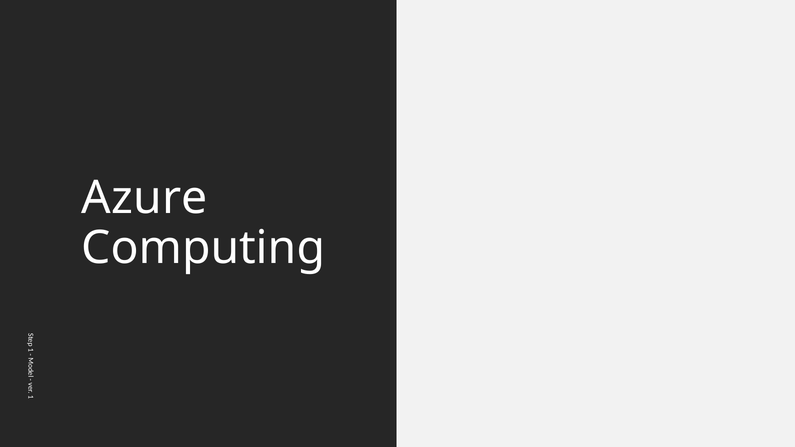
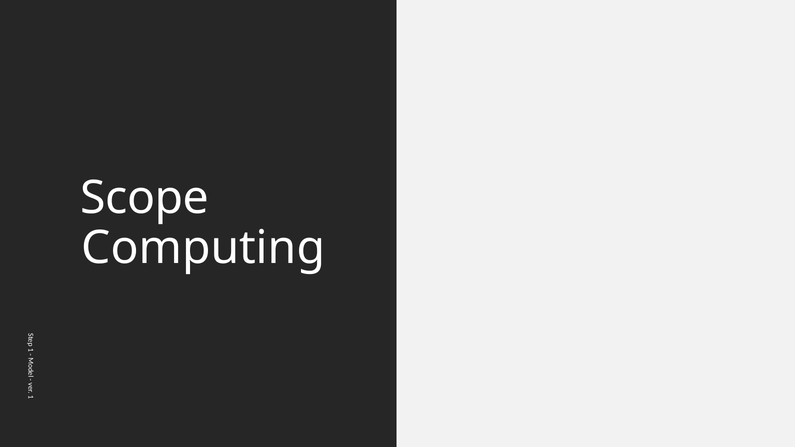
Azure: Azure -> Scope (145, 198)
